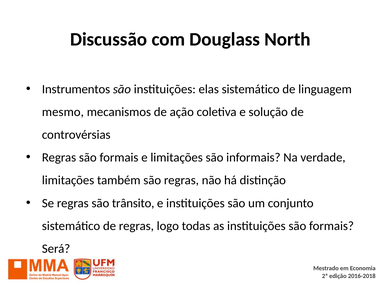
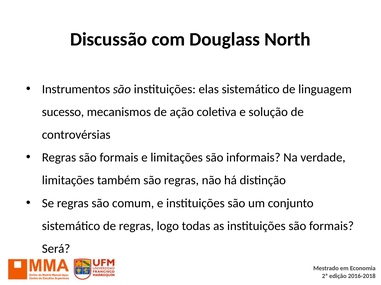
mesmo: mesmo -> sucesso (63, 112)
trânsito: trânsito -> comum (133, 204)
